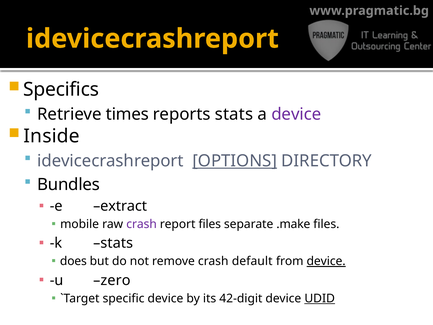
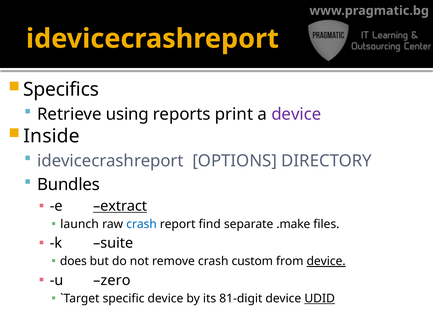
times: times -> using (127, 114)
reports stats: stats -> print (234, 114)
OPTIONS underline: present -> none (235, 161)
extract underline: none -> present (120, 206)
mobile: mobile -> launch (80, 224)
crash colour: purple -> blue (142, 224)
report files: files -> find (210, 224)
k stats: stats -> suite (113, 243)
default: default -> custom (252, 261)
42-digit: 42-digit -> 81-digit (241, 298)
